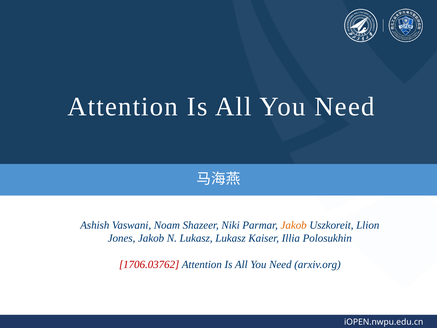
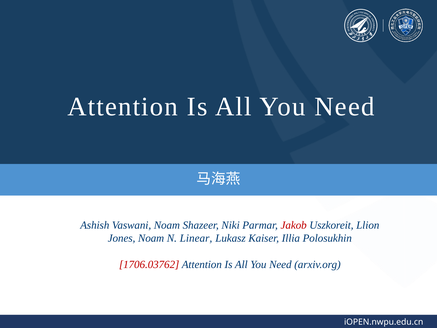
Jakob colour: orange -> red (294, 225)
Jones Jakob: Jakob -> Noam (151, 238)
N Lukasz: Lukasz -> Linear (196, 238)
